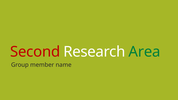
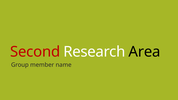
Area colour: green -> black (144, 52)
